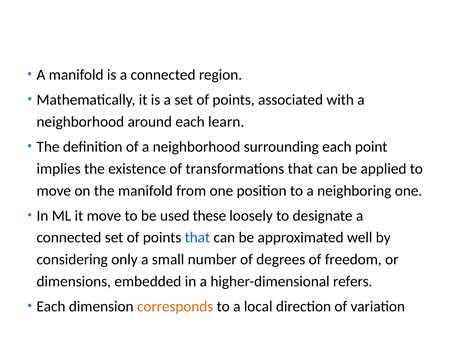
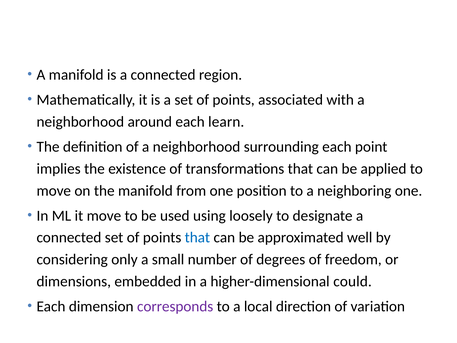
these: these -> using (209, 216)
refers: refers -> could (353, 281)
corresponds colour: orange -> purple (175, 306)
